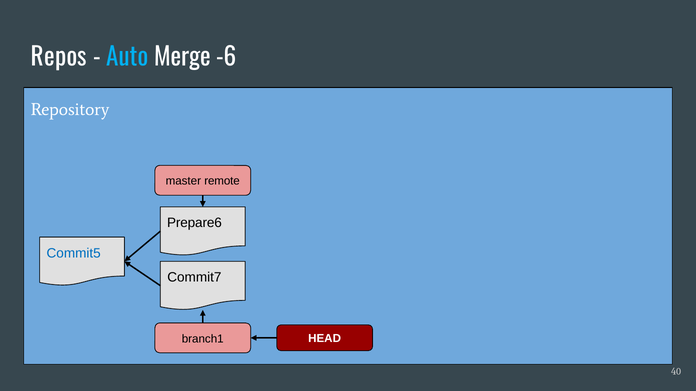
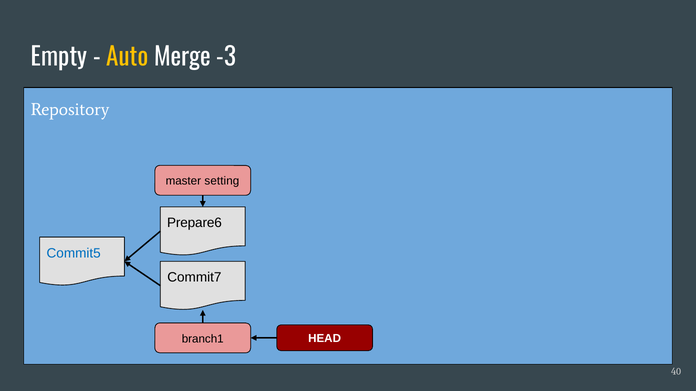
Repos: Repos -> Empty (59, 58)
Auto colour: light blue -> yellow (127, 58)
-6: -6 -> -3 (226, 58)
remote: remote -> setting (222, 181)
